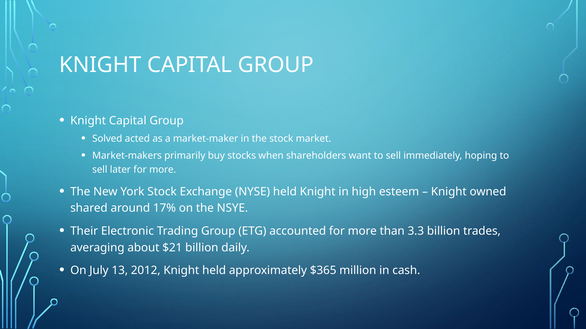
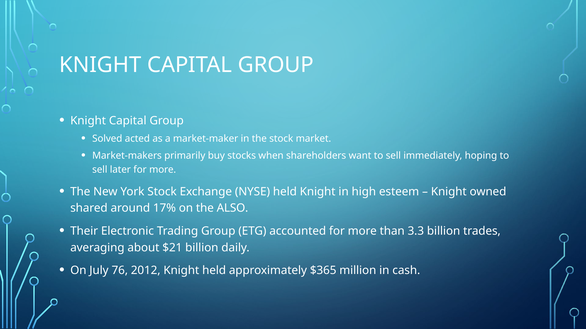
NSYE: NSYE -> ALSO (232, 209)
13: 13 -> 76 (120, 271)
